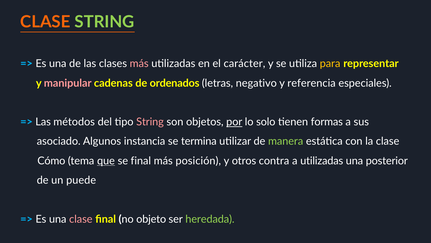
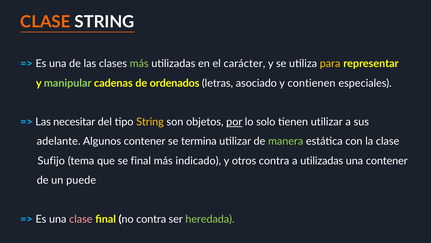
STRING colour: light green -> white (104, 22)
más colour: pink -> light green (139, 64)
manipular colour: pink -> light green (68, 83)
negativo: negativo -> asociado (256, 83)
referencia: referencia -> contienen (312, 83)
métodos: métodos -> necesitar (74, 122)
String colour: pink -> yellow (150, 122)
tienen formas: formas -> utilizar (327, 122)
asociado: asociado -> adelante (59, 141)
Algunos instancia: instancia -> contener (145, 141)
Cómo: Cómo -> Sufijo (51, 160)
que underline: present -> none (106, 160)
posición: posición -> indicado (198, 160)
una posterior: posterior -> contener (387, 160)
no objeto: objeto -> contra (151, 219)
